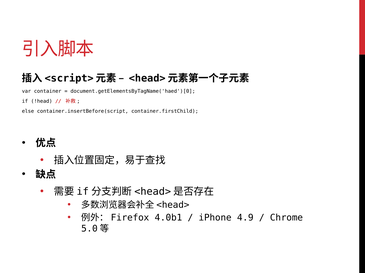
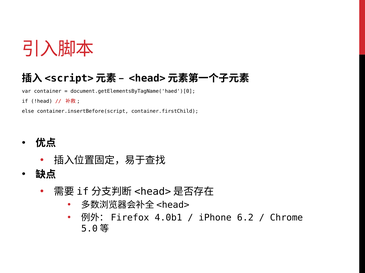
4.9: 4.9 -> 6.2 (245, 218)
